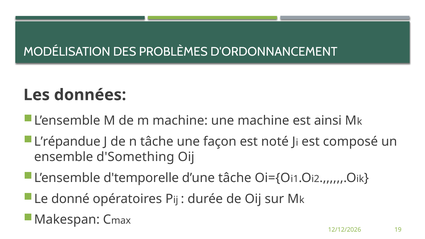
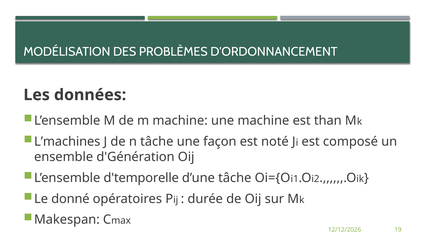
ainsi: ainsi -> than (328, 121)
L’répandue: L’répandue -> L’machines (67, 142)
d'Something: d'Something -> d'Génération (136, 157)
